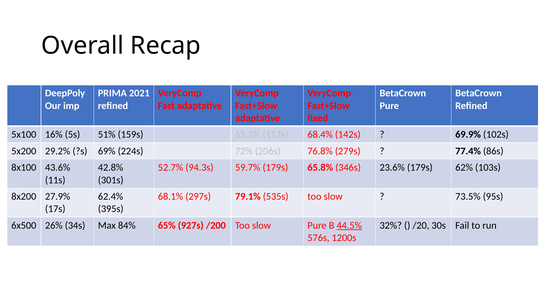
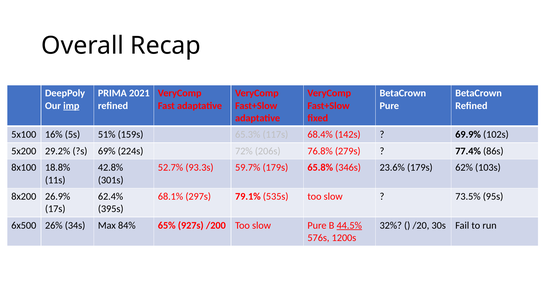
imp underline: none -> present (71, 106)
43.6%: 43.6% -> 18.8% (58, 168)
94.3s: 94.3s -> 93.3s (199, 168)
27.9%: 27.9% -> 26.9% (58, 196)
